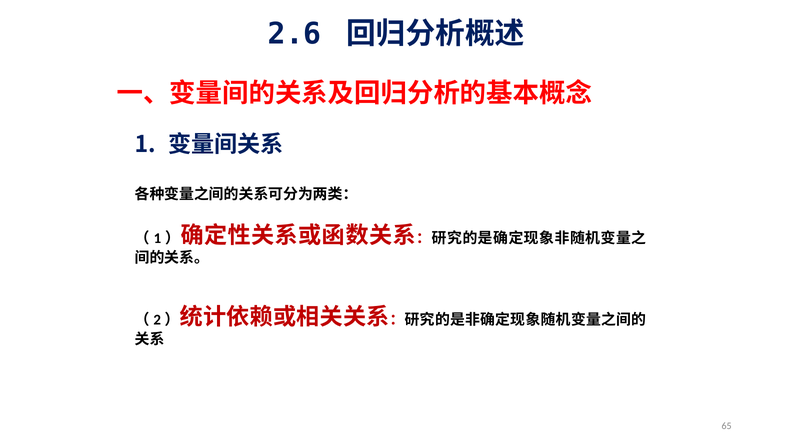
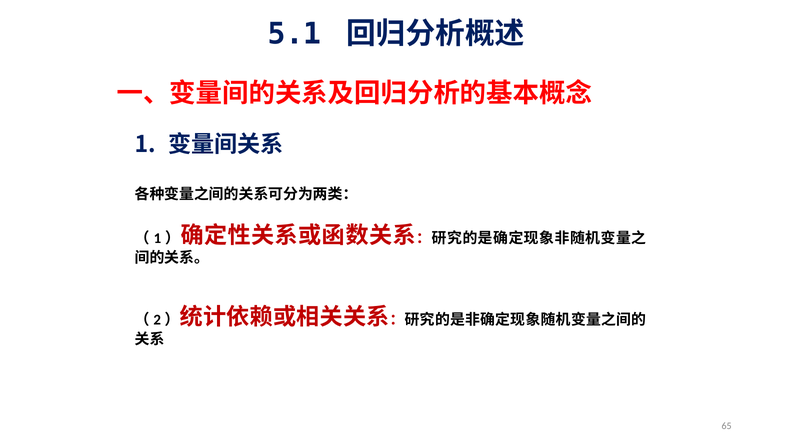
2.6: 2.6 -> 5.1 (294, 34)
